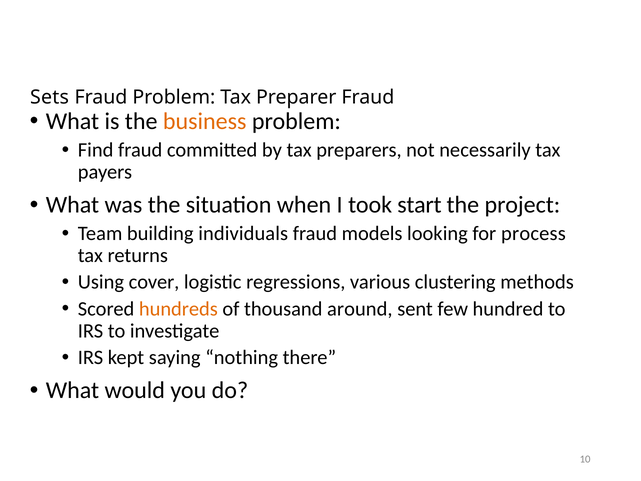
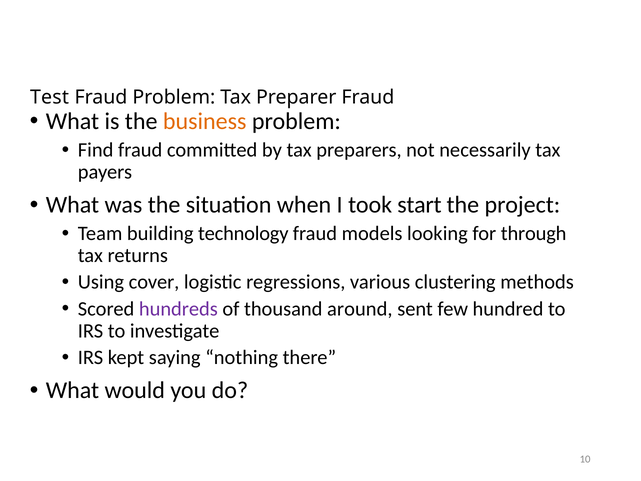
Sets: Sets -> Test (49, 97)
individuals: individuals -> technology (243, 233)
process: process -> through (534, 233)
hundreds colour: orange -> purple (178, 309)
